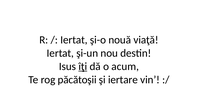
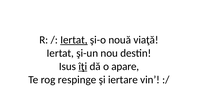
Iertat underline: none -> present (74, 40)
acum: acum -> apare (125, 66)
păcătoşii: păcătoşii -> respinge (77, 79)
